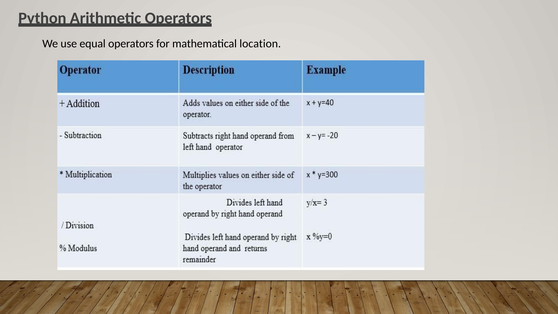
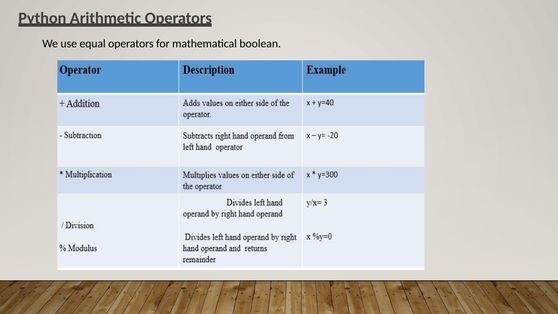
location: location -> boolean (260, 44)
